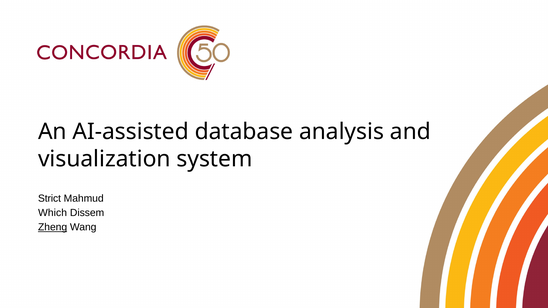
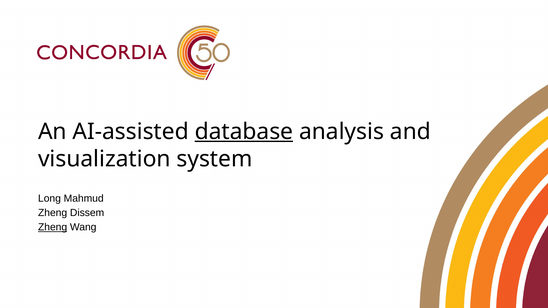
database underline: none -> present (244, 132)
Strict: Strict -> Long (49, 199)
Which: Which -> Zheng (53, 213)
